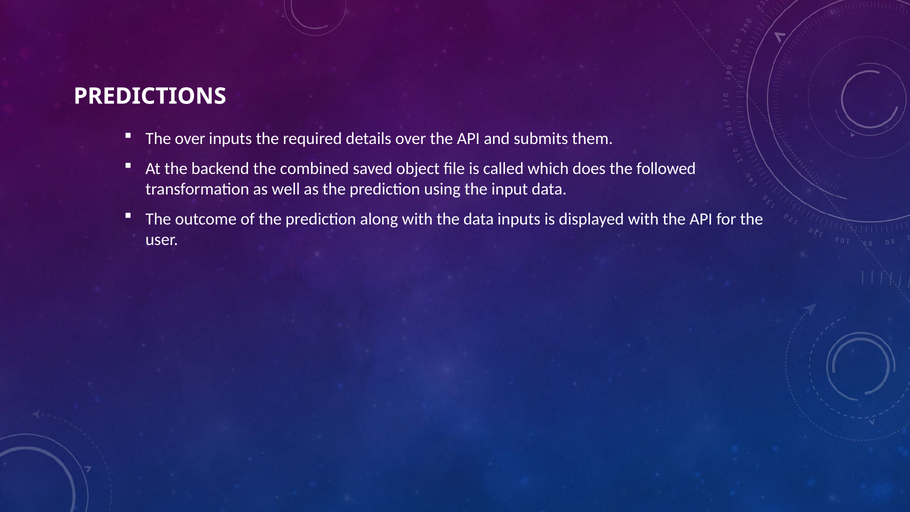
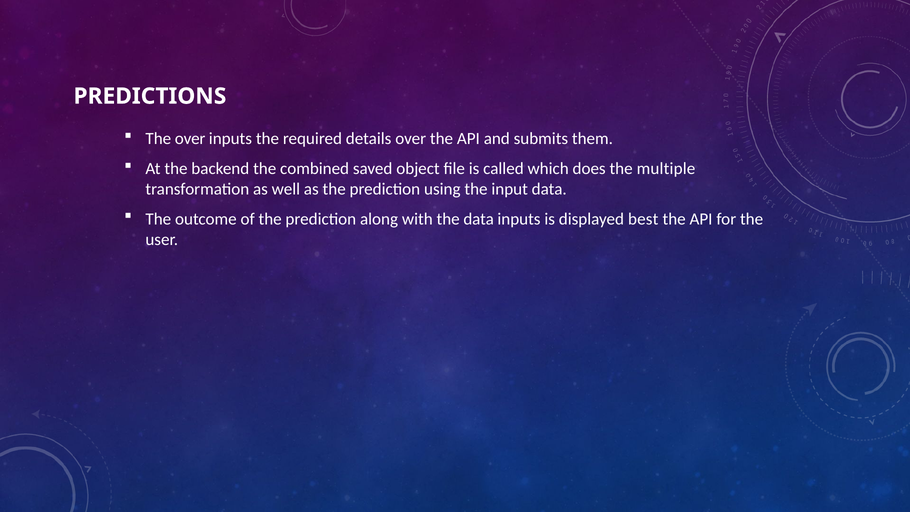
followed: followed -> multiple (666, 169)
displayed with: with -> best (643, 219)
